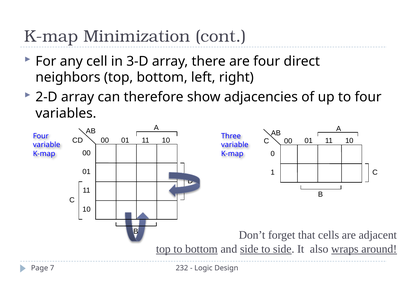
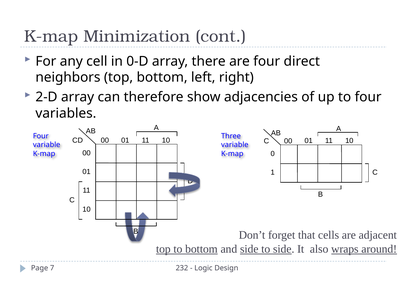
3-D: 3-D -> 0-D (137, 61)
